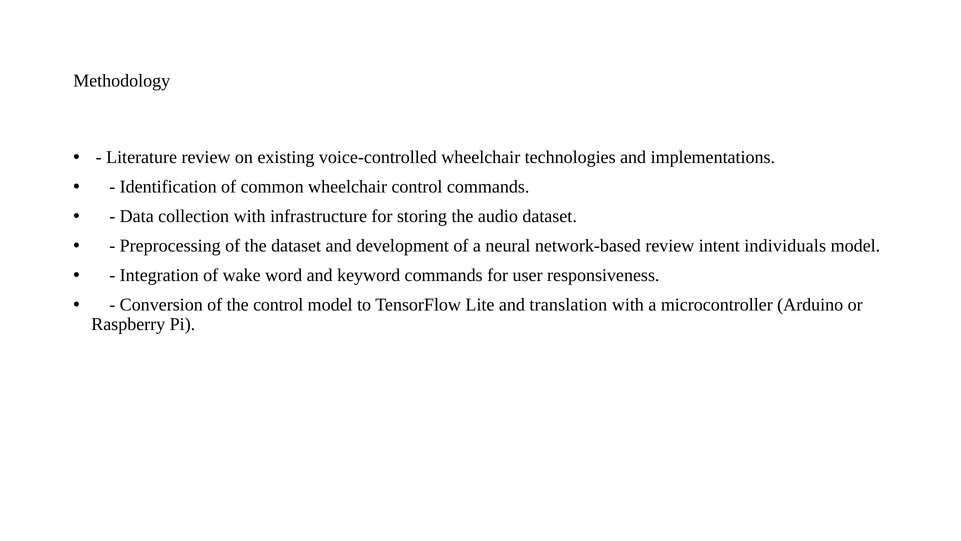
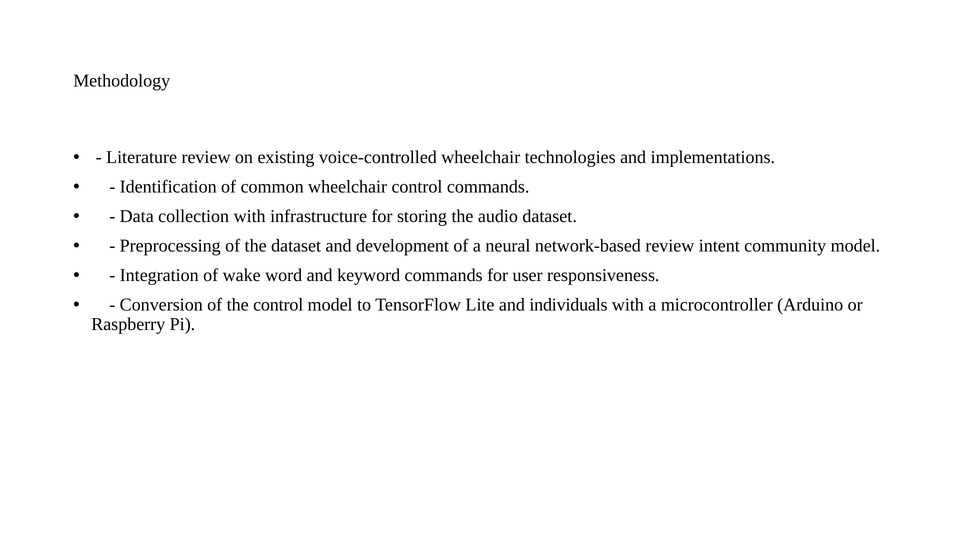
individuals: individuals -> community (785, 246)
translation: translation -> individuals (568, 305)
